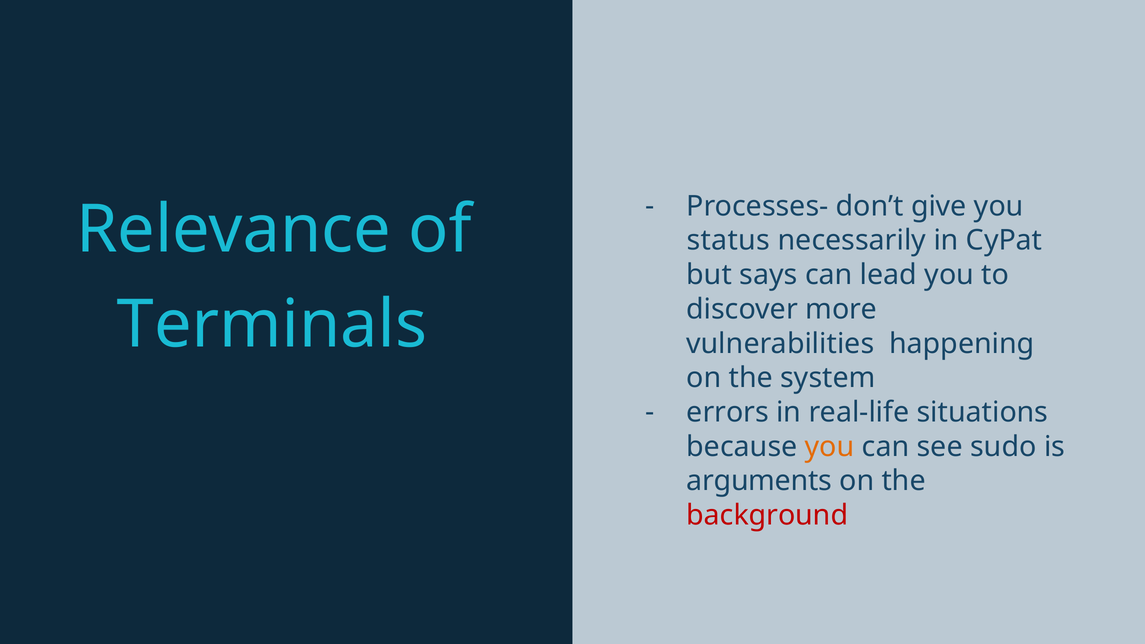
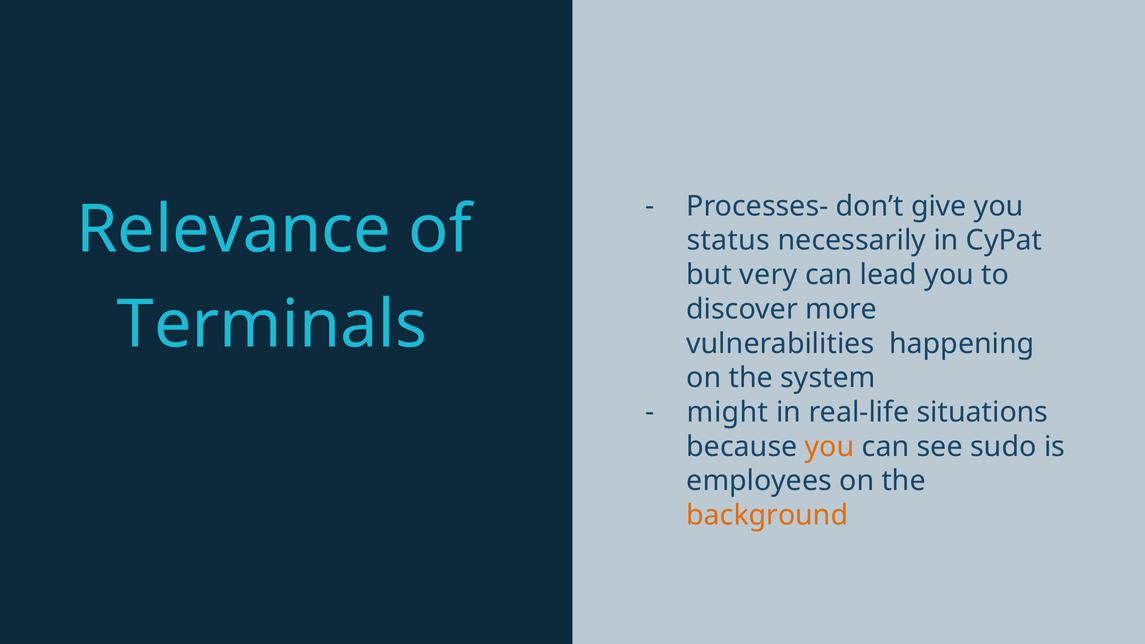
says: says -> very (768, 275)
errors: errors -> might (727, 412)
arguments: arguments -> employees (759, 481)
background colour: red -> orange (767, 515)
